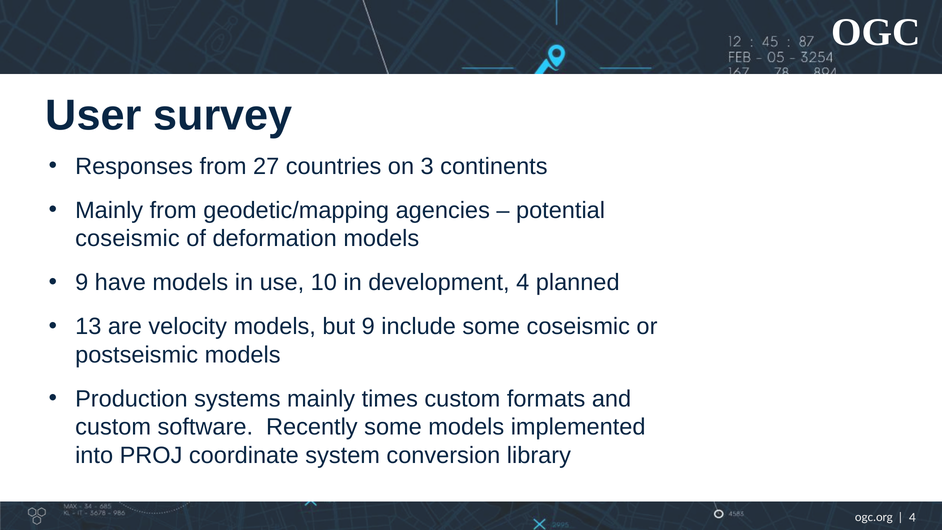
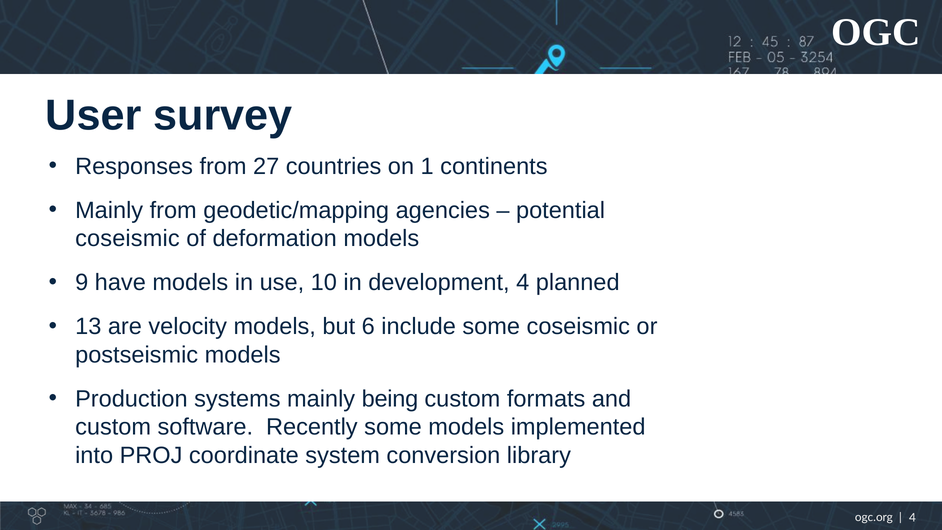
3: 3 -> 1 (427, 166)
but 9: 9 -> 6 (368, 327)
times: times -> being (390, 399)
